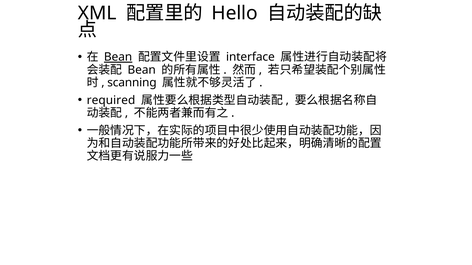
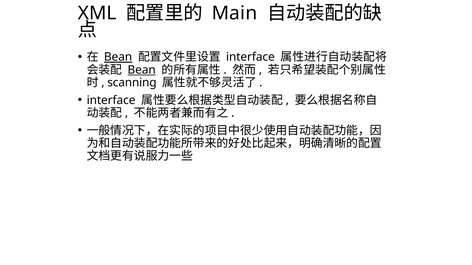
Hello: Hello -> Main (234, 13)
Bean underline: none -> present (142, 70)
required: required -> interface (111, 100)
